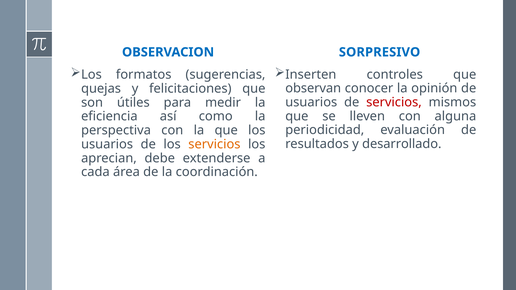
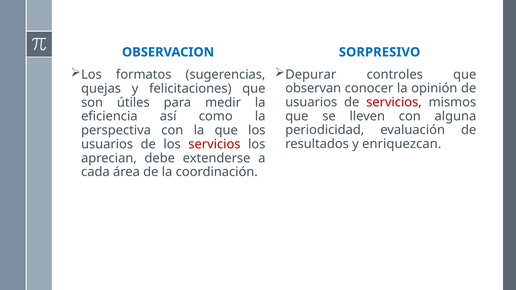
Inserten: Inserten -> Depurar (311, 75)
desarrollado: desarrollado -> enriquezcan (402, 144)
servicios colour: orange -> red (214, 144)
